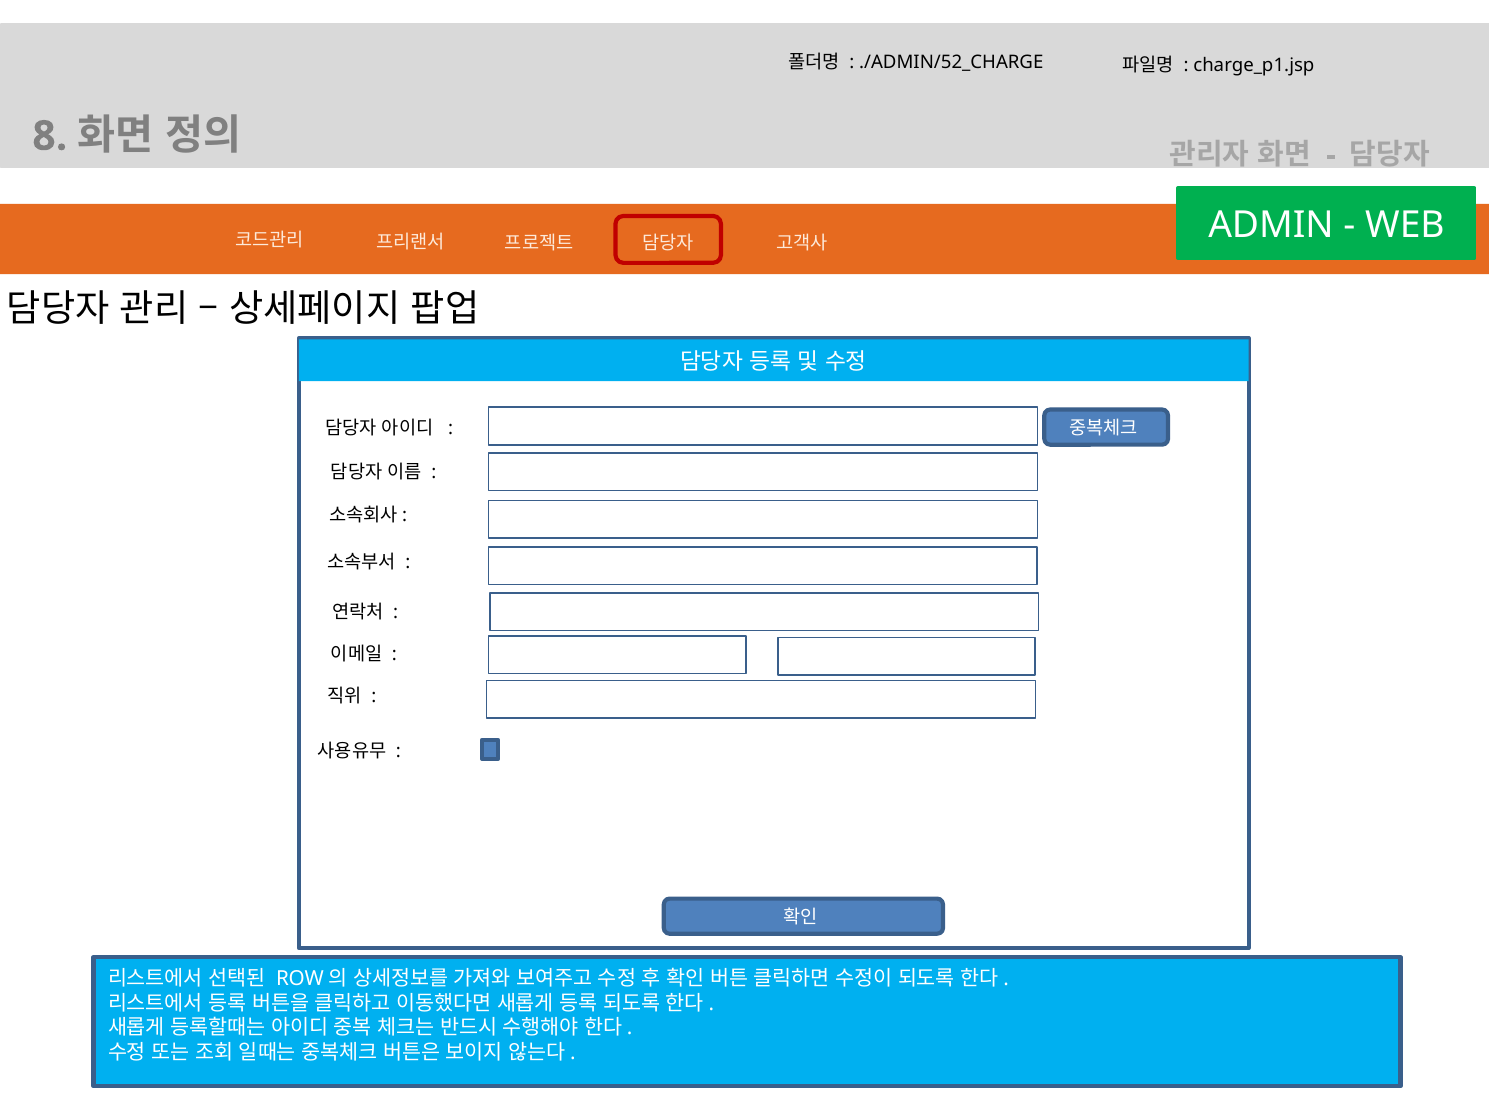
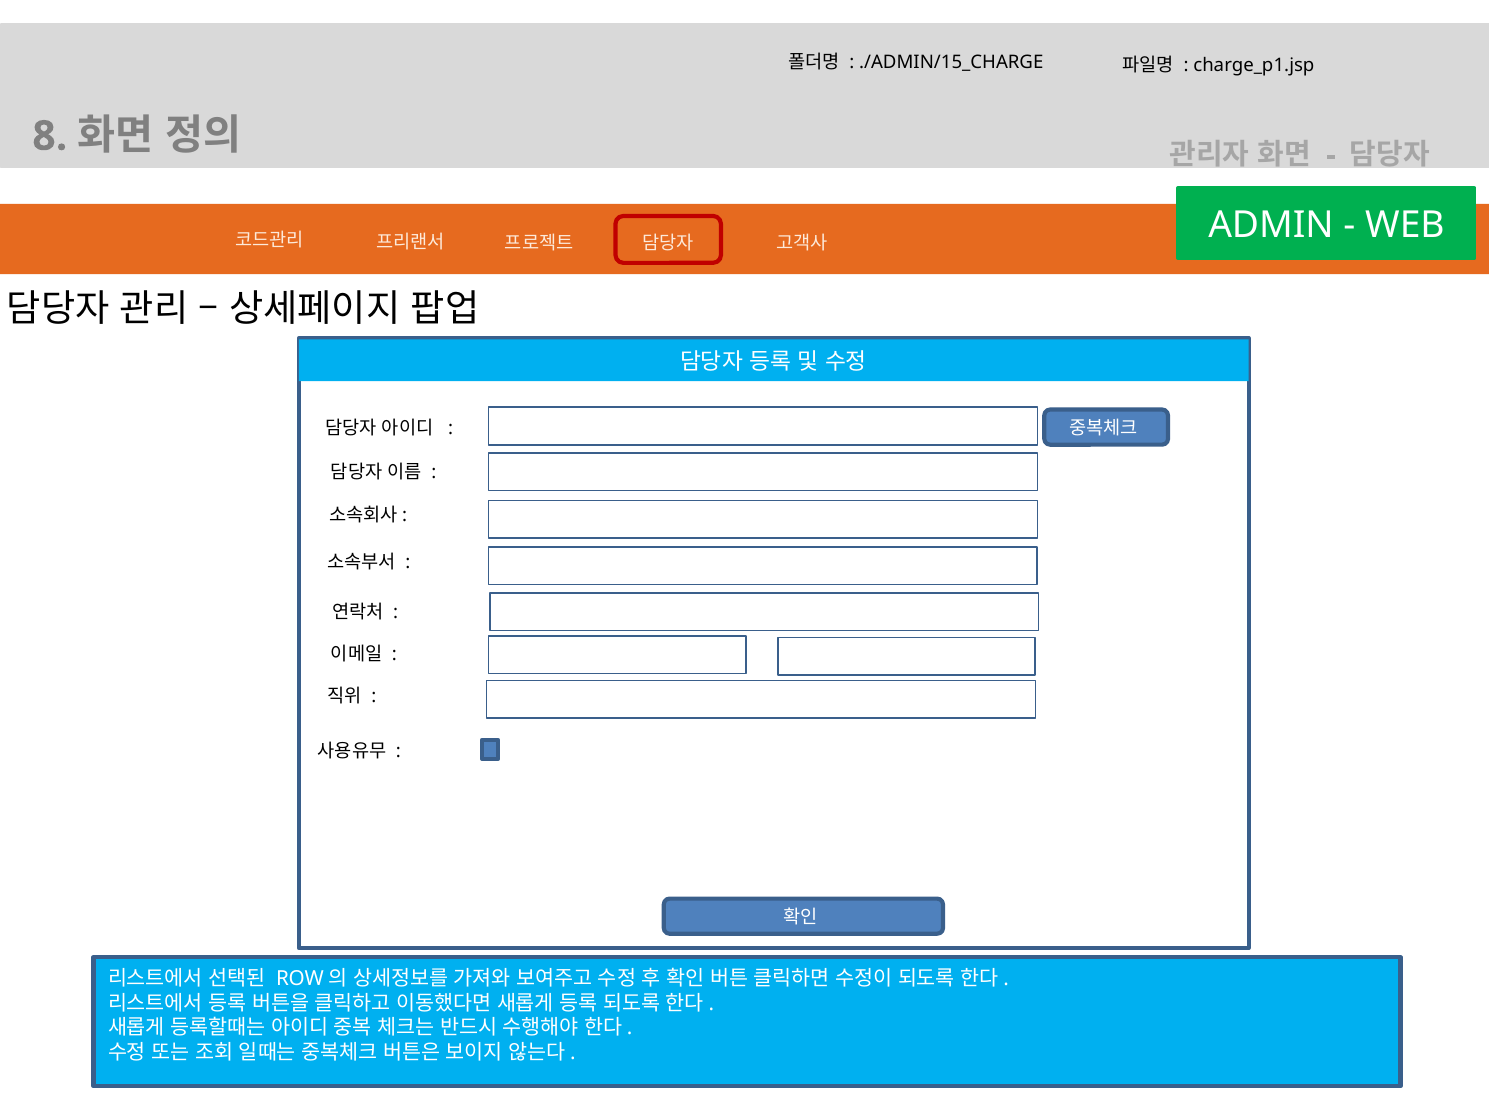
./ADMIN/52_CHARGE: ./ADMIN/52_CHARGE -> ./ADMIN/15_CHARGE (951, 62)
